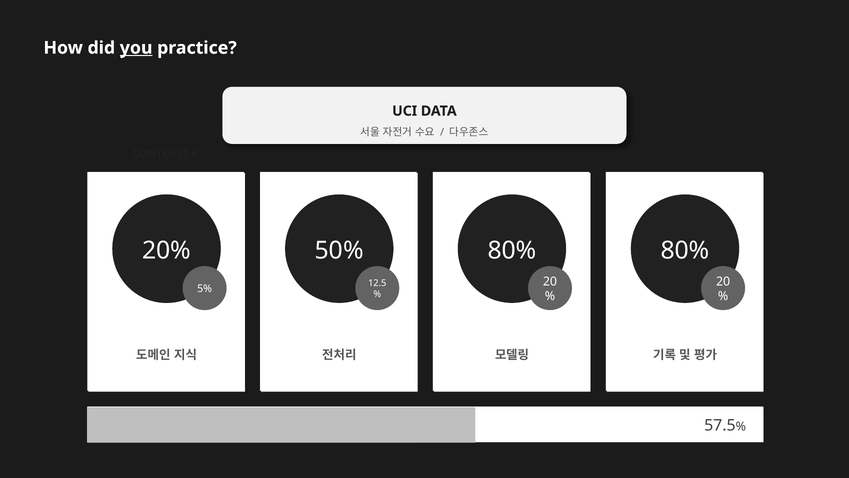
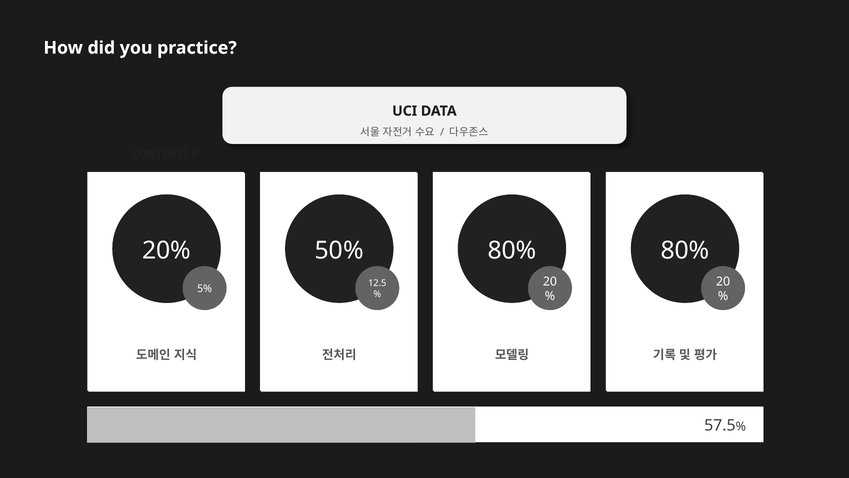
you underline: present -> none (136, 48)
